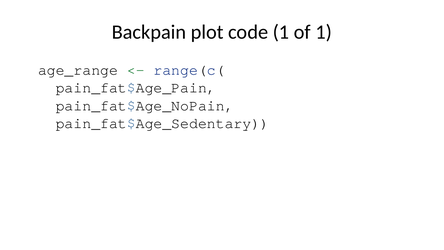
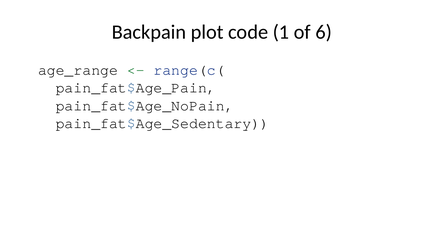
of 1: 1 -> 6 (324, 32)
